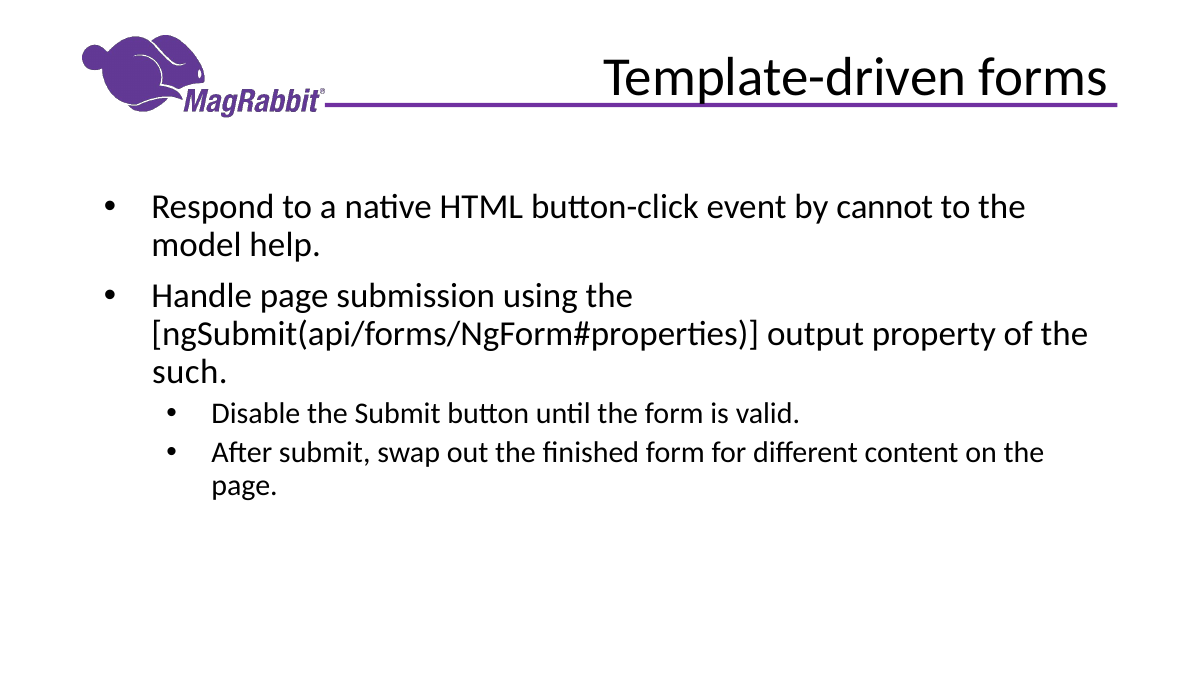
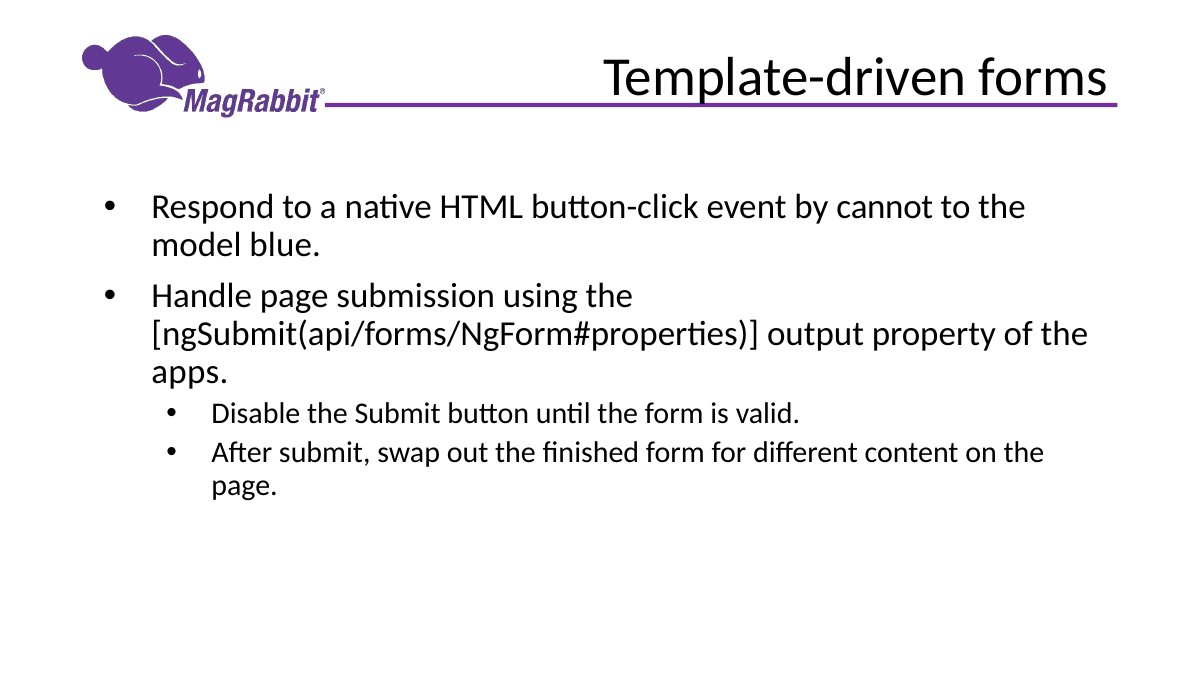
help: help -> blue (285, 245)
such: such -> apps (190, 372)
